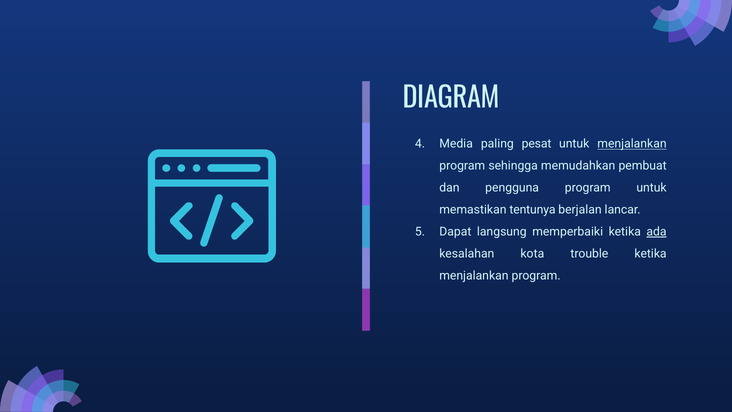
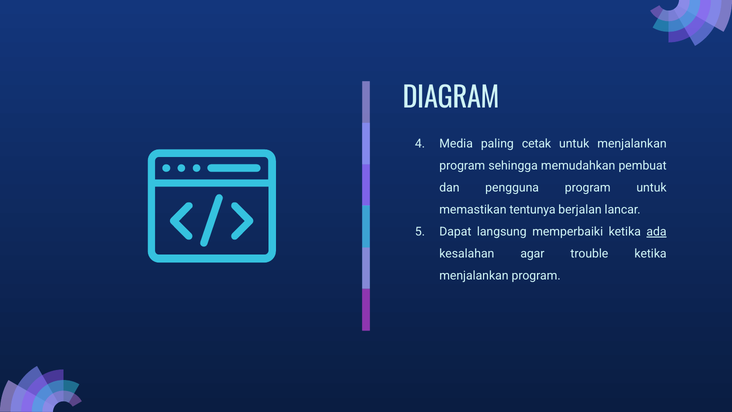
pesat: pesat -> cetak (537, 144)
menjalankan underline: present -> none (632, 144)
kota: kota -> agar (532, 254)
